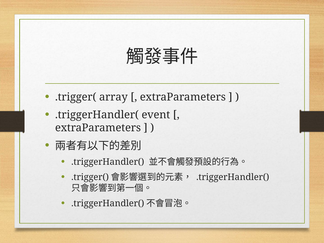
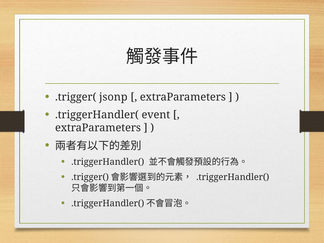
array: array -> jsonp (113, 97)
